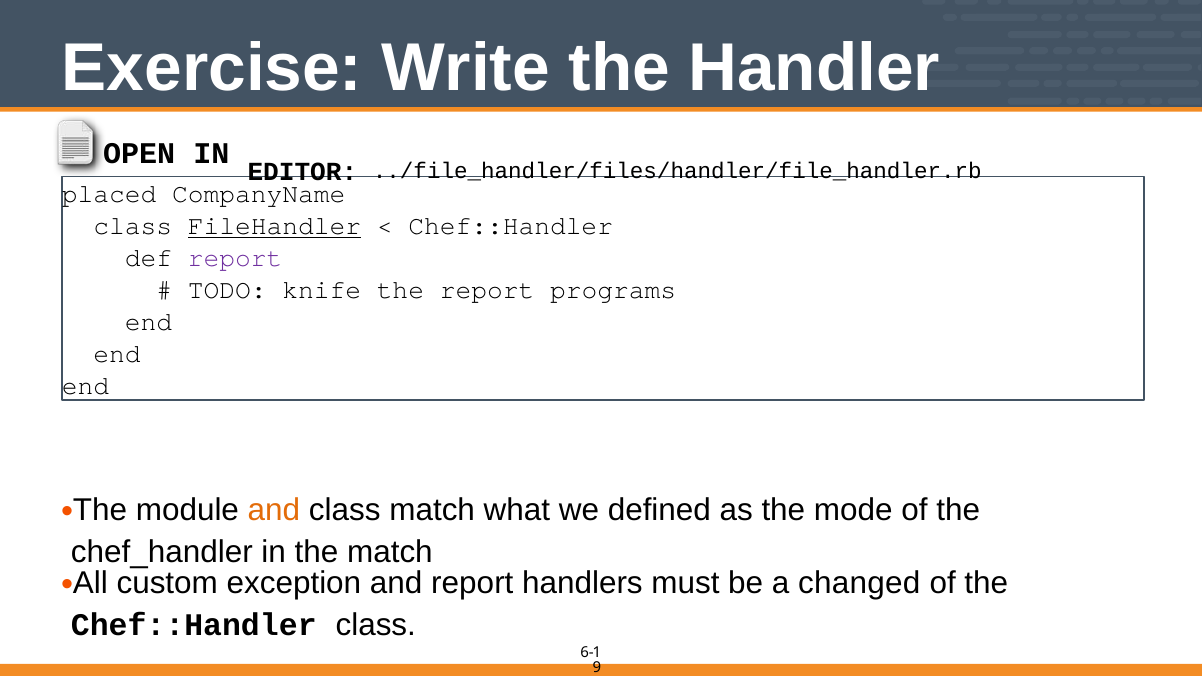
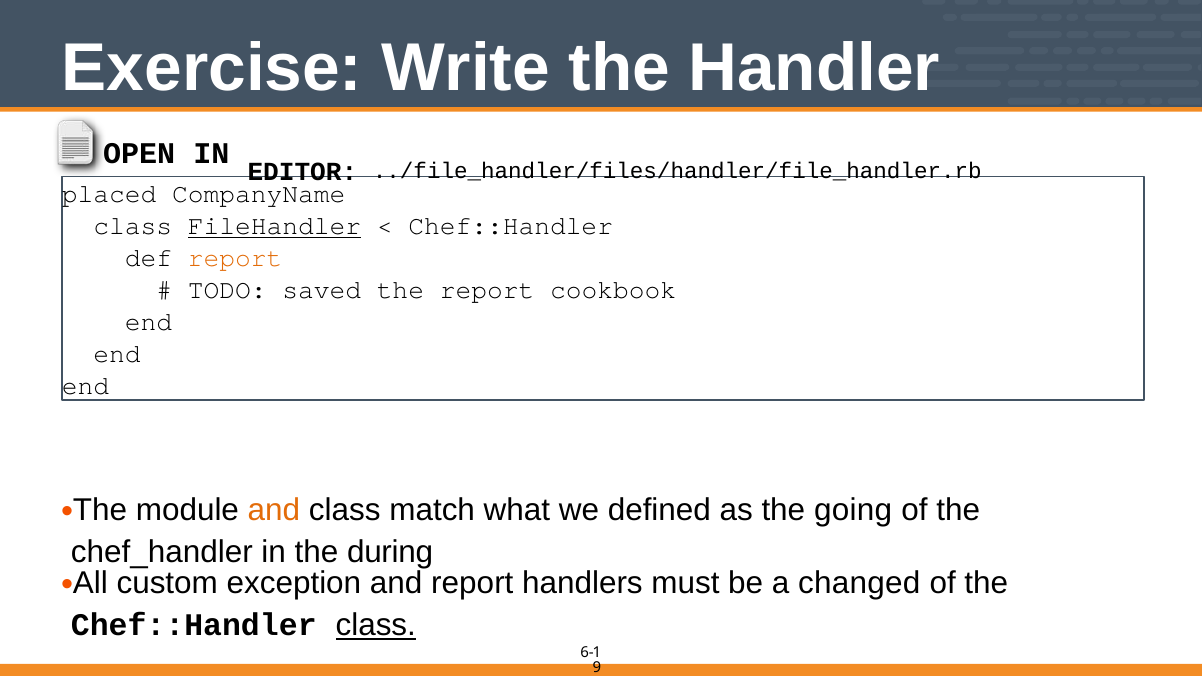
report colour: purple -> orange (235, 258)
knife: knife -> saved (322, 290)
programs: programs -> cookbook (613, 290)
mode: mode -> going (853, 510)
the match: match -> during (390, 552)
class underline: none -> present (376, 625)
